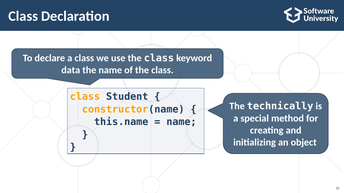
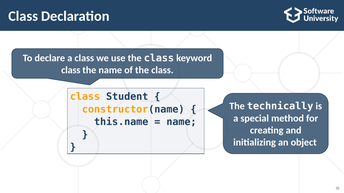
data: data -> class (71, 70)
